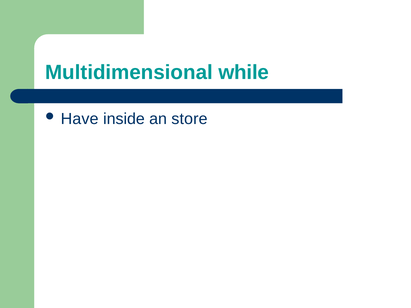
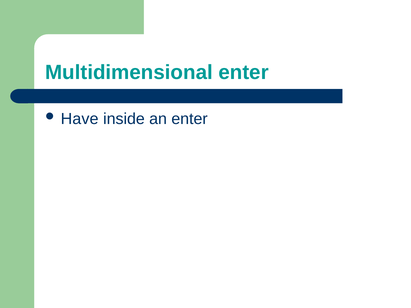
Multidimensional while: while -> enter (244, 72)
an store: store -> enter (190, 119)
